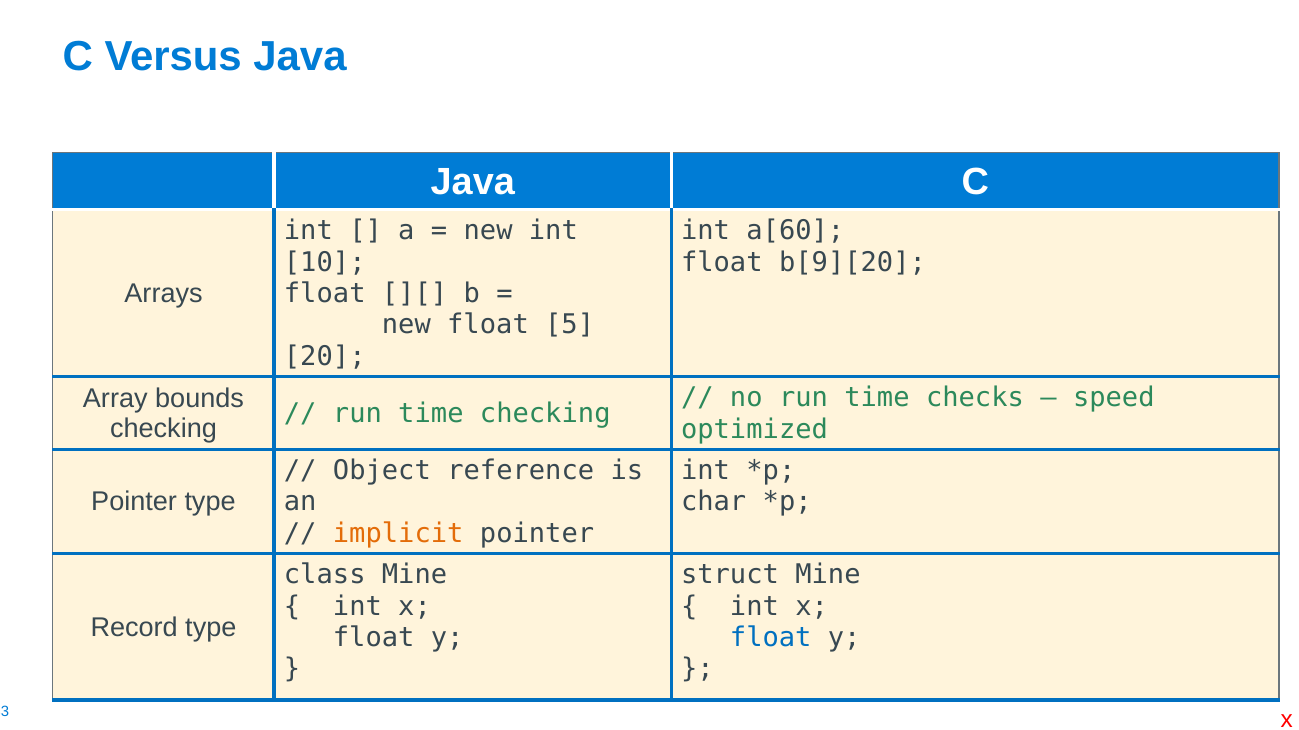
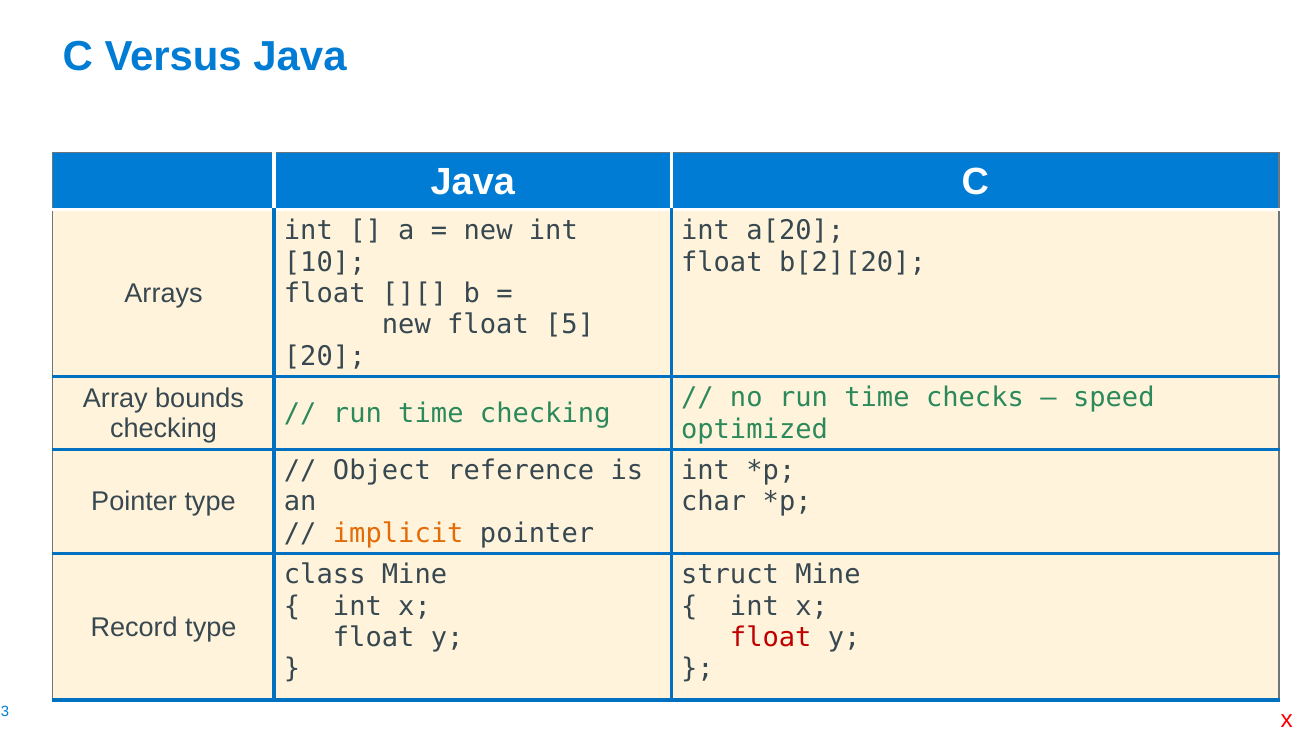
a[60: a[60 -> a[20 (795, 231)
b[9][20: b[9][20 -> b[2][20 (852, 262)
float colour: blue -> red (771, 638)
